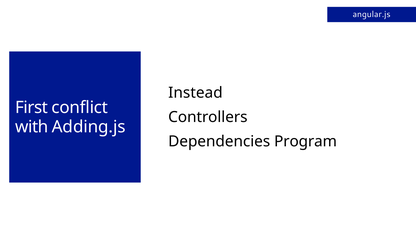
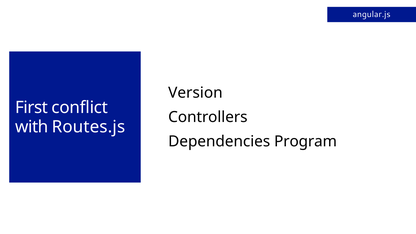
Instead: Instead -> Version (195, 93)
Adding.js: Adding.js -> Routes.js (89, 127)
